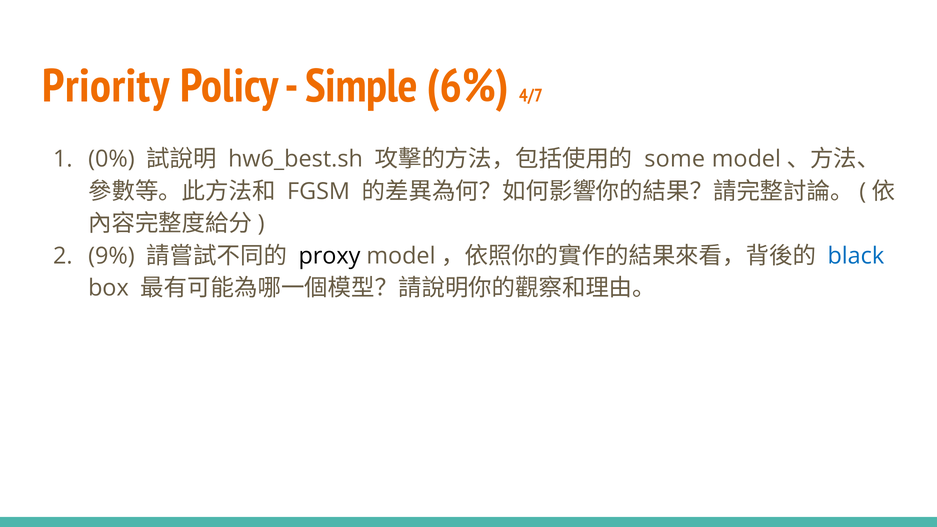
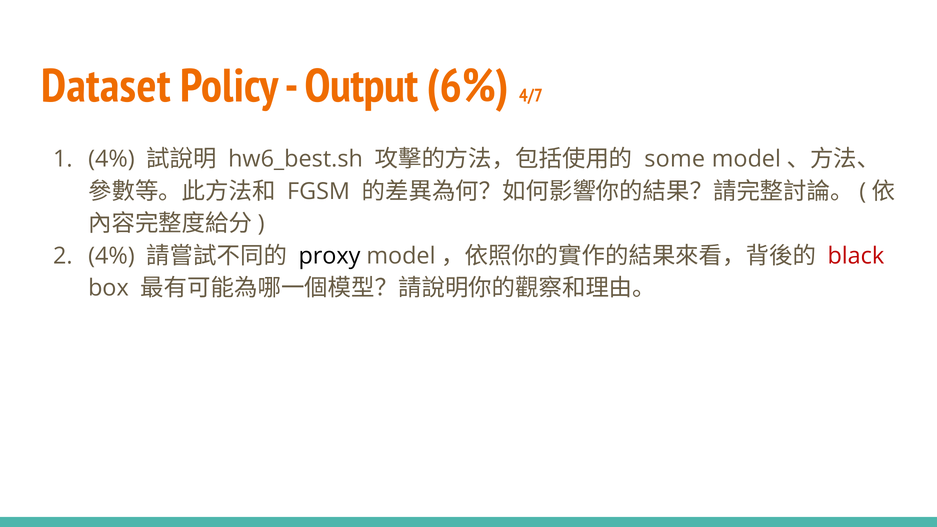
Priority: Priority -> Dataset (106, 86)
Simple: Simple -> Output (361, 86)
0%: 0% -> 4% (111, 159)
9%: 9% -> 4% (111, 256)
black colour: blue -> red (856, 256)
